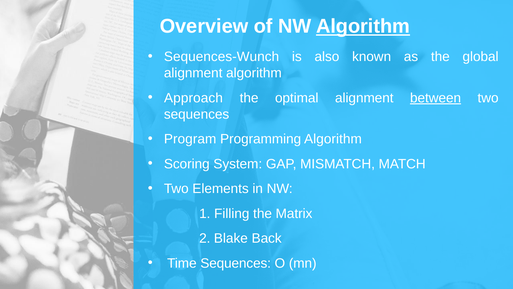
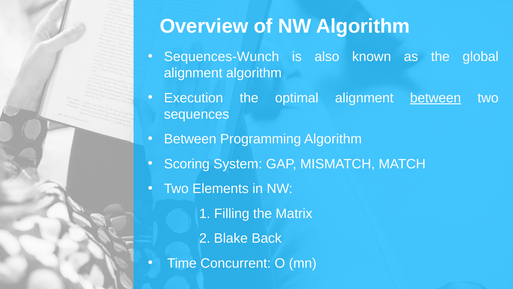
Algorithm underline: present -> none (363, 26)
Approach: Approach -> Execution (194, 98)
Program: Program -> Between (190, 139)
Time Sequences: Sequences -> Concurrent (236, 263)
